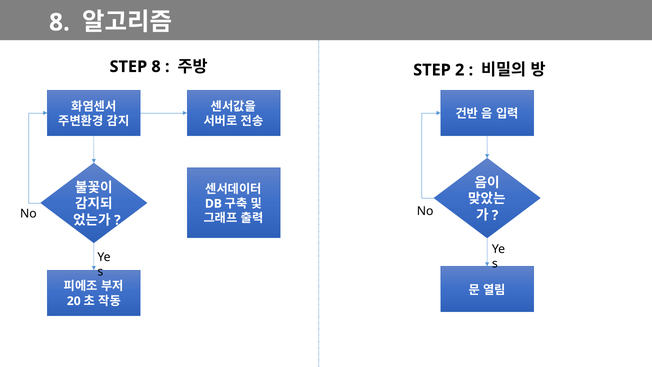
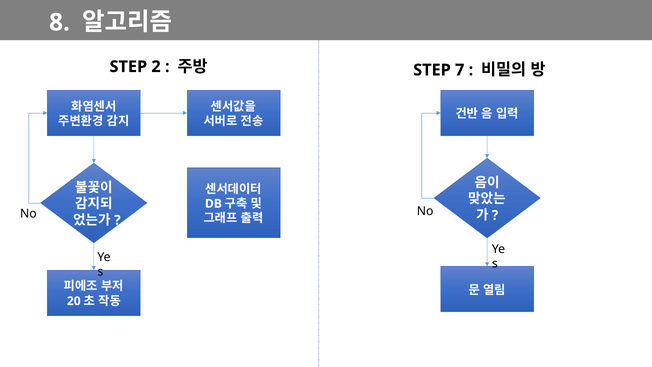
STEP 8: 8 -> 2 (156, 67)
2: 2 -> 7 (460, 70)
